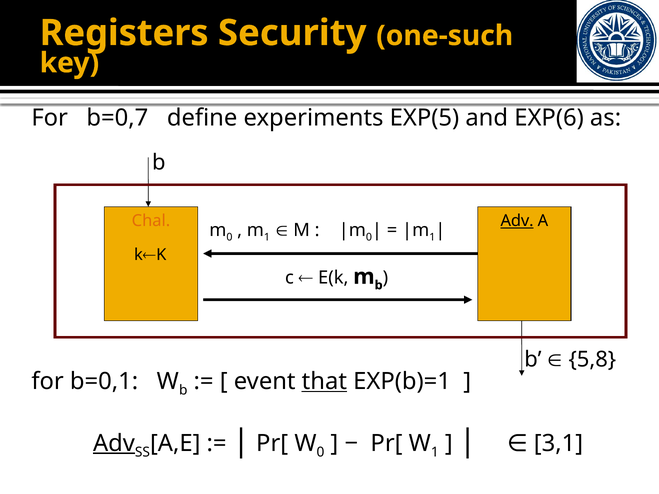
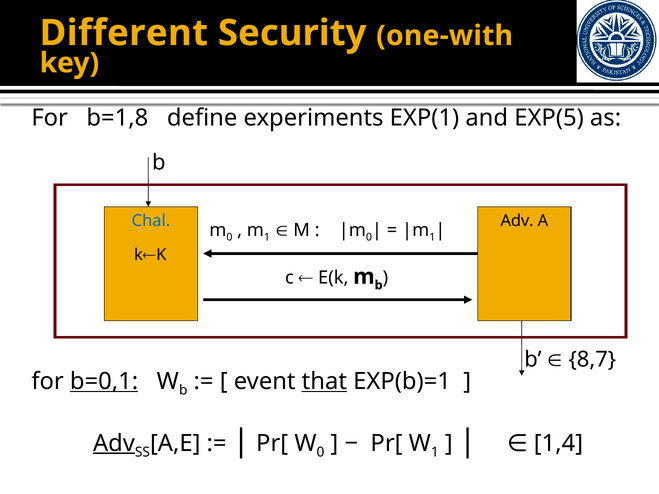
Registers: Registers -> Different (124, 33)
one-such: one-such -> one-with (445, 36)
b=0,7: b=0,7 -> b=1,8 (117, 118)
EXP(5: EXP(5 -> EXP(1 (424, 118)
EXP(6: EXP(6 -> EXP(5 (549, 118)
Chal colour: orange -> blue (151, 221)
Adv underline: present -> none (517, 221)
5,8: 5,8 -> 8,7 (592, 360)
b=0,1 underline: none -> present (104, 381)
3,1: 3,1 -> 1,4 (558, 443)
